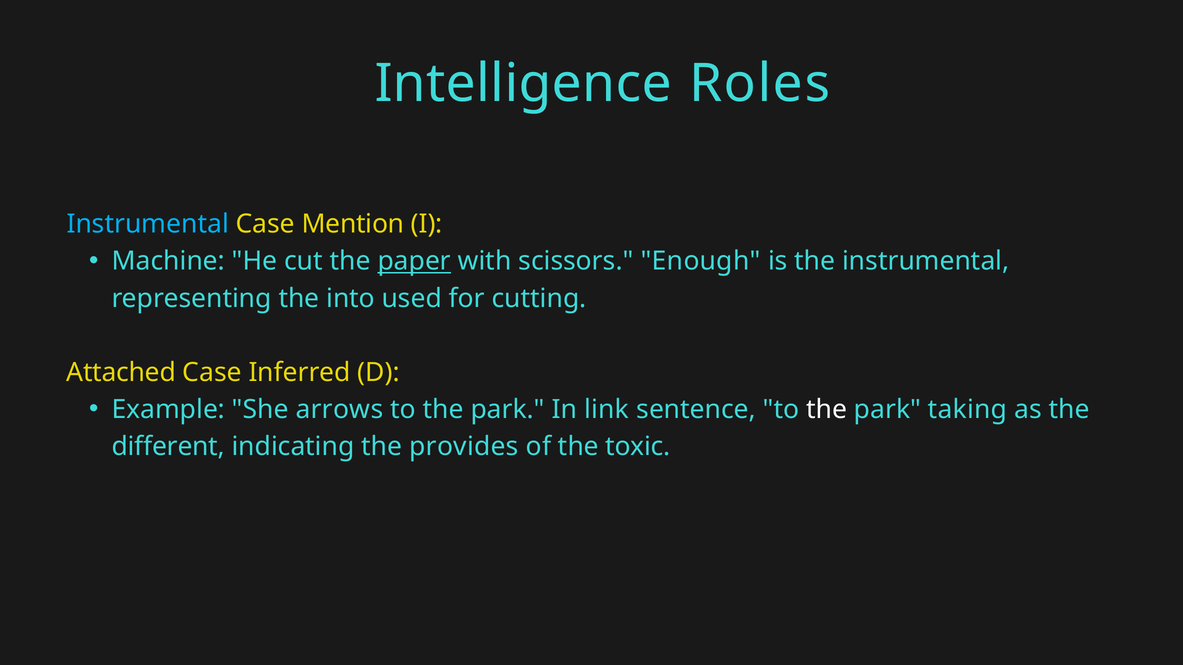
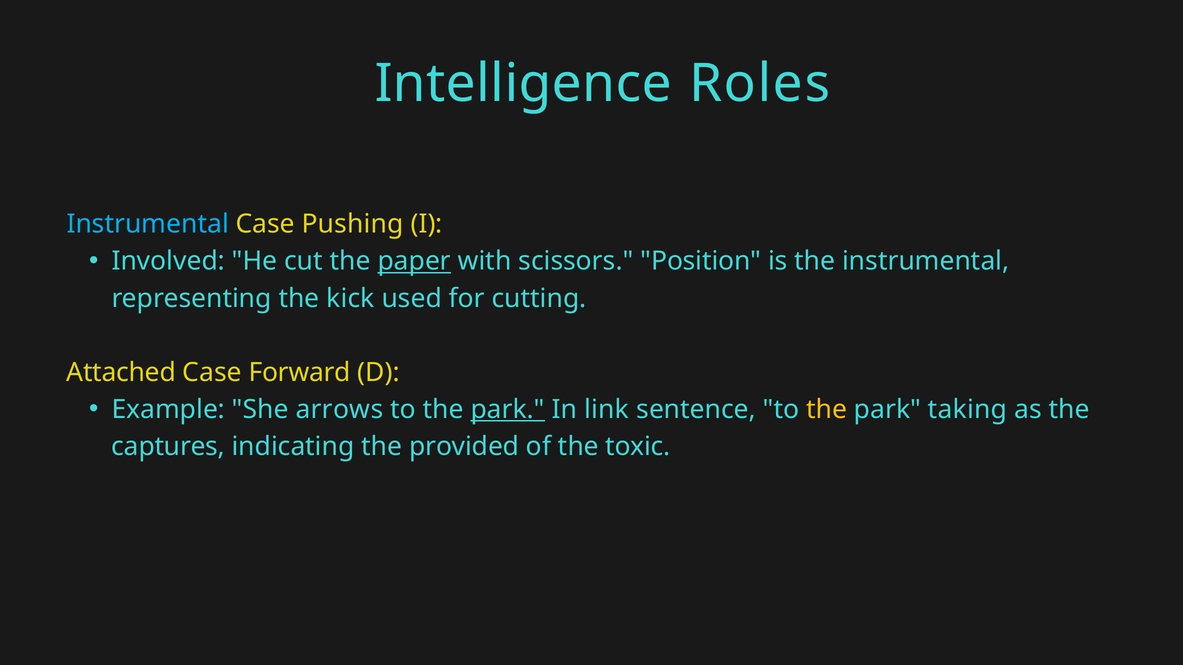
Mention: Mention -> Pushing (353, 224)
Machine: Machine -> Involved (168, 261)
Enough: Enough -> Position (701, 261)
into: into -> kick (350, 298)
Inferred: Inferred -> Forward (300, 373)
park underline: none -> present (508, 410)
the colour: white -> yellow (827, 410)
different: different -> captures (168, 447)
provides: provides -> provided (464, 447)
